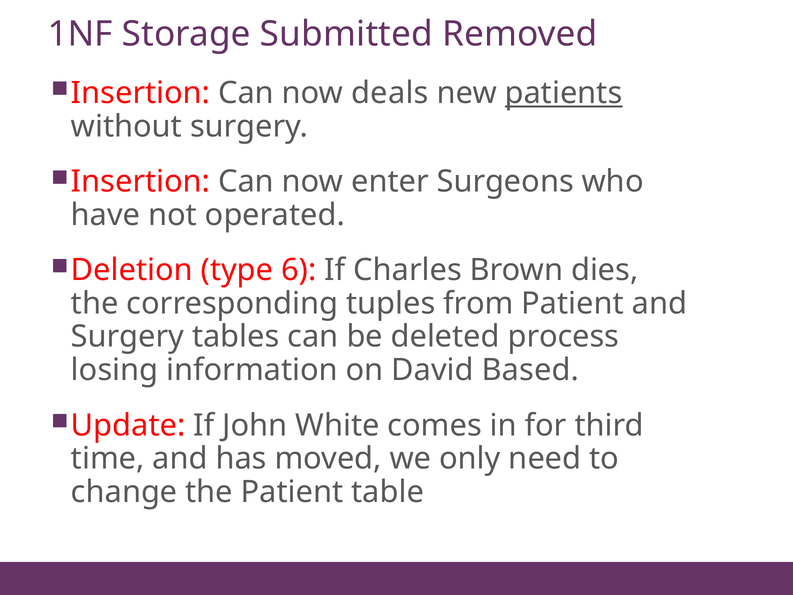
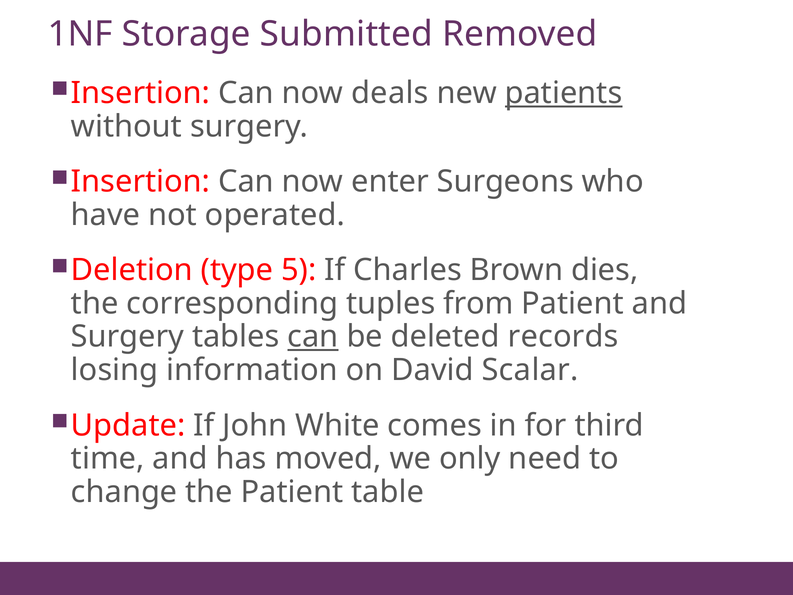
6: 6 -> 5 (299, 270)
can underline: none -> present (313, 337)
process: process -> records (563, 337)
Based: Based -> Scalar (530, 370)
